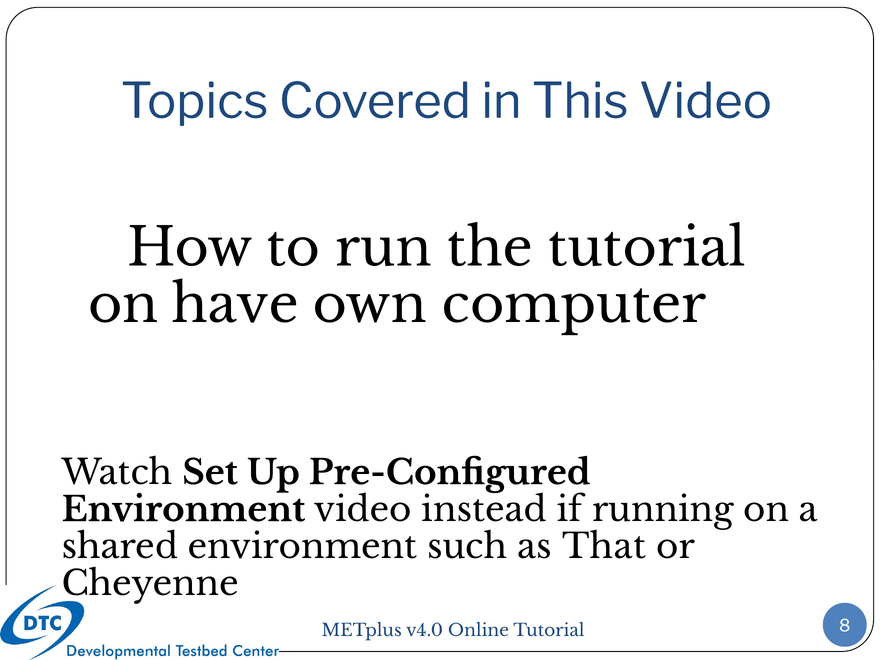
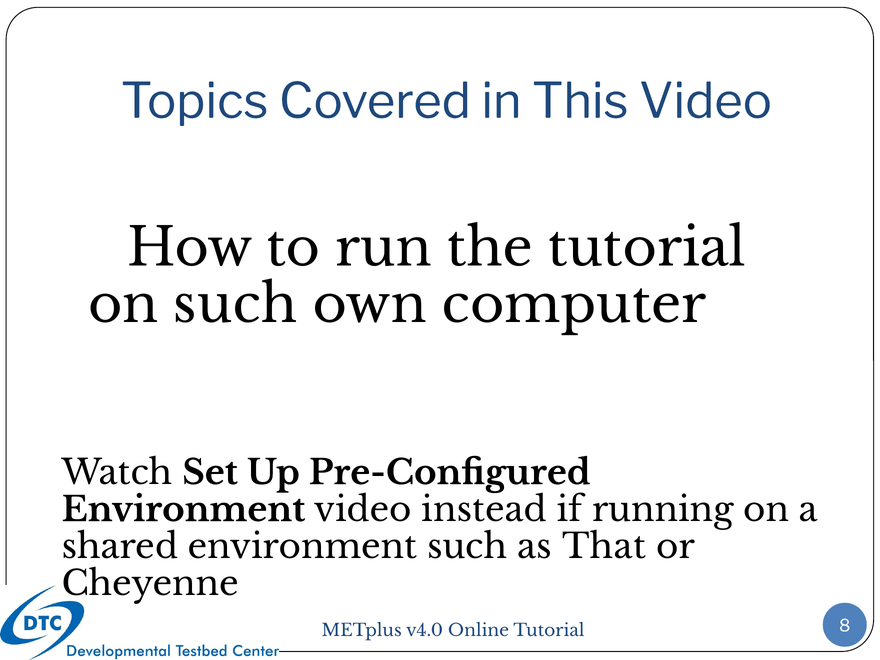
on have: have -> such (235, 305)
